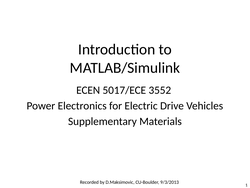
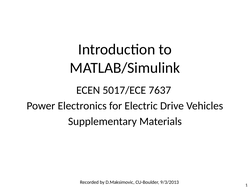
3552: 3552 -> 7637 (160, 90)
